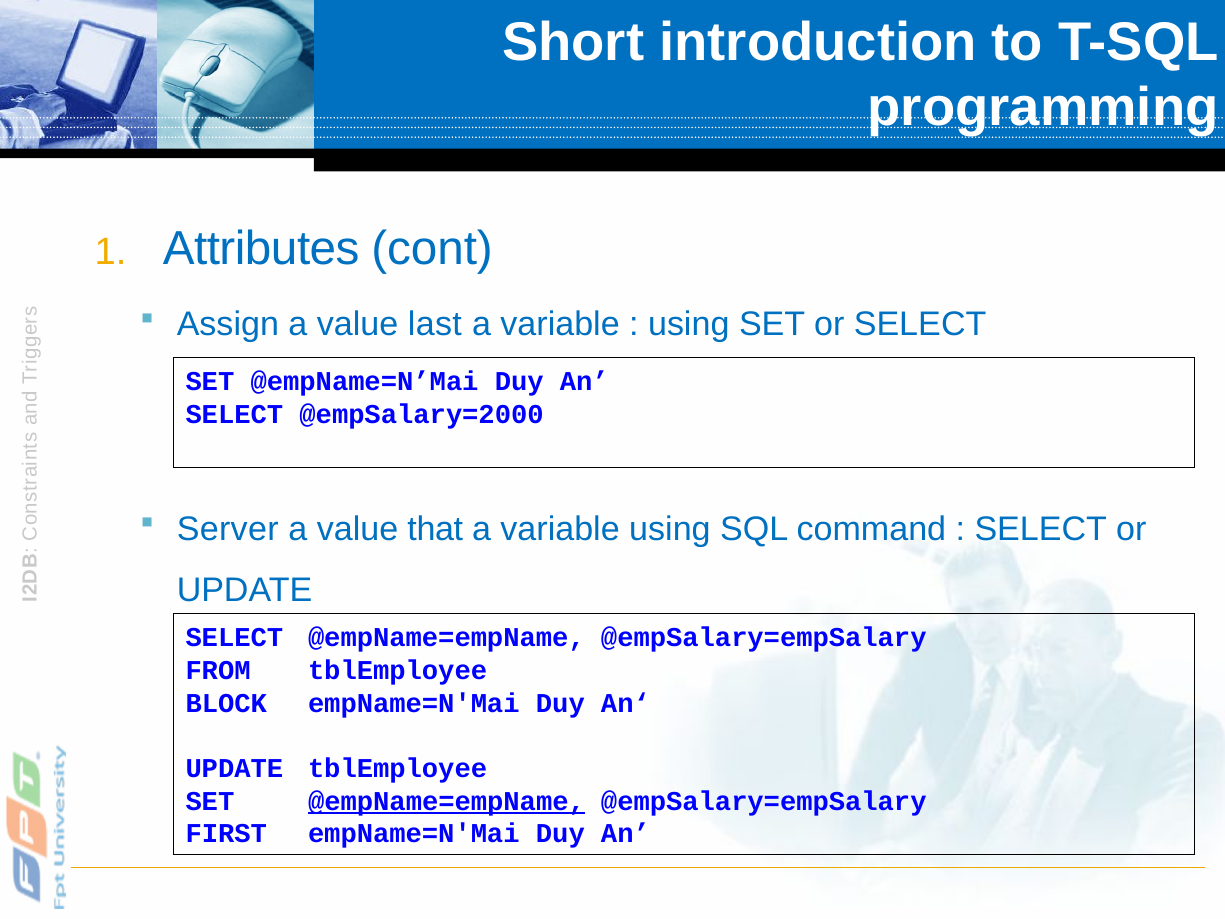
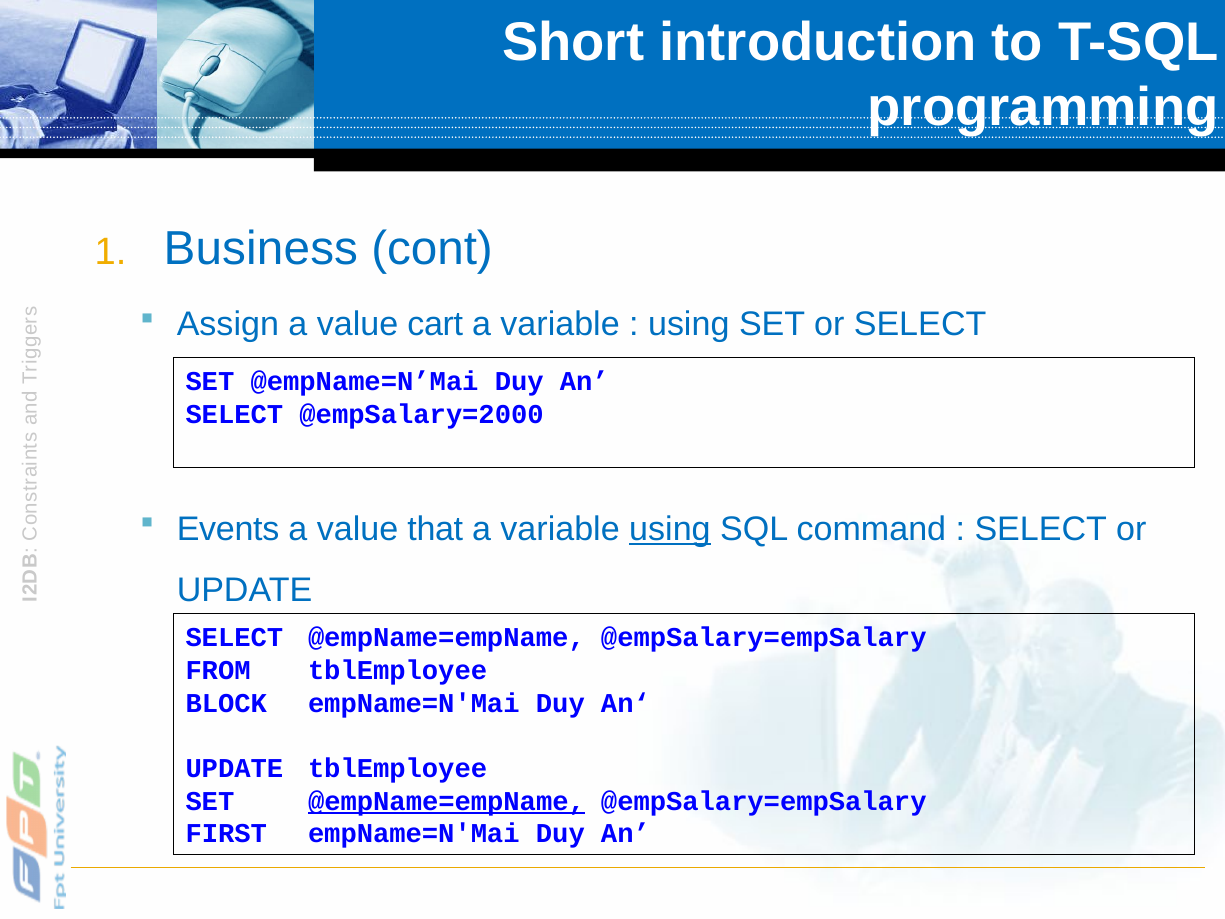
Attributes: Attributes -> Business (261, 249)
last: last -> cart (435, 324)
Server: Server -> Events (228, 529)
using underline: none -> present (670, 529)
